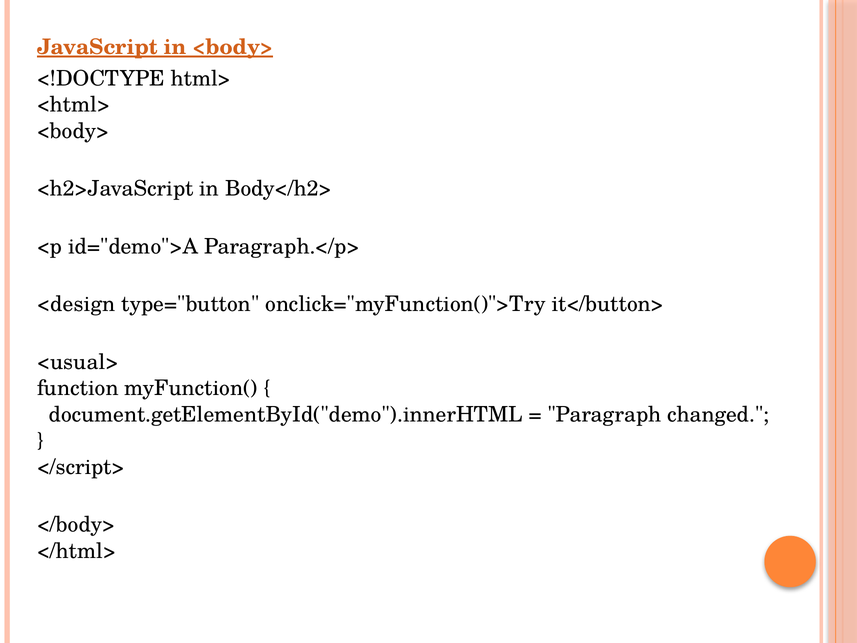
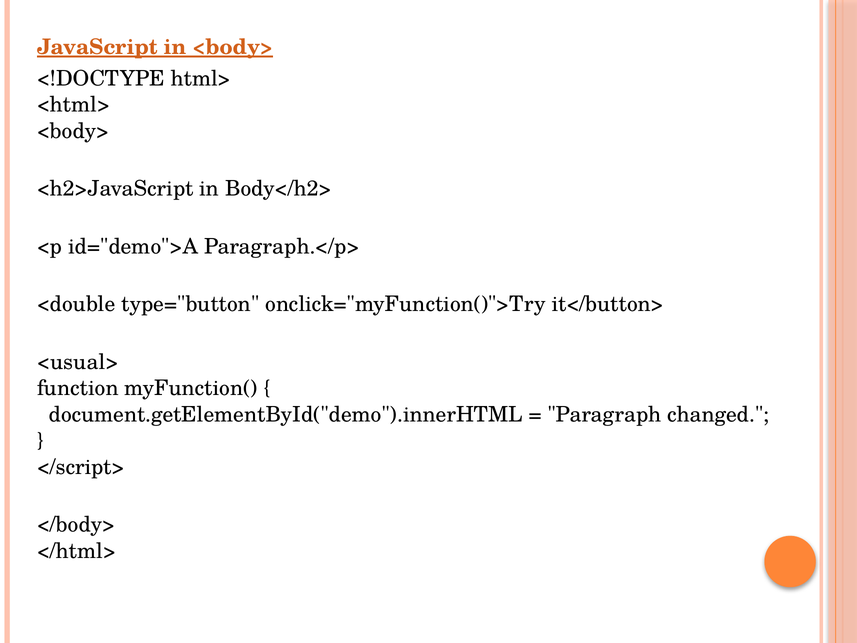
<design: <design -> <double (76, 304)
